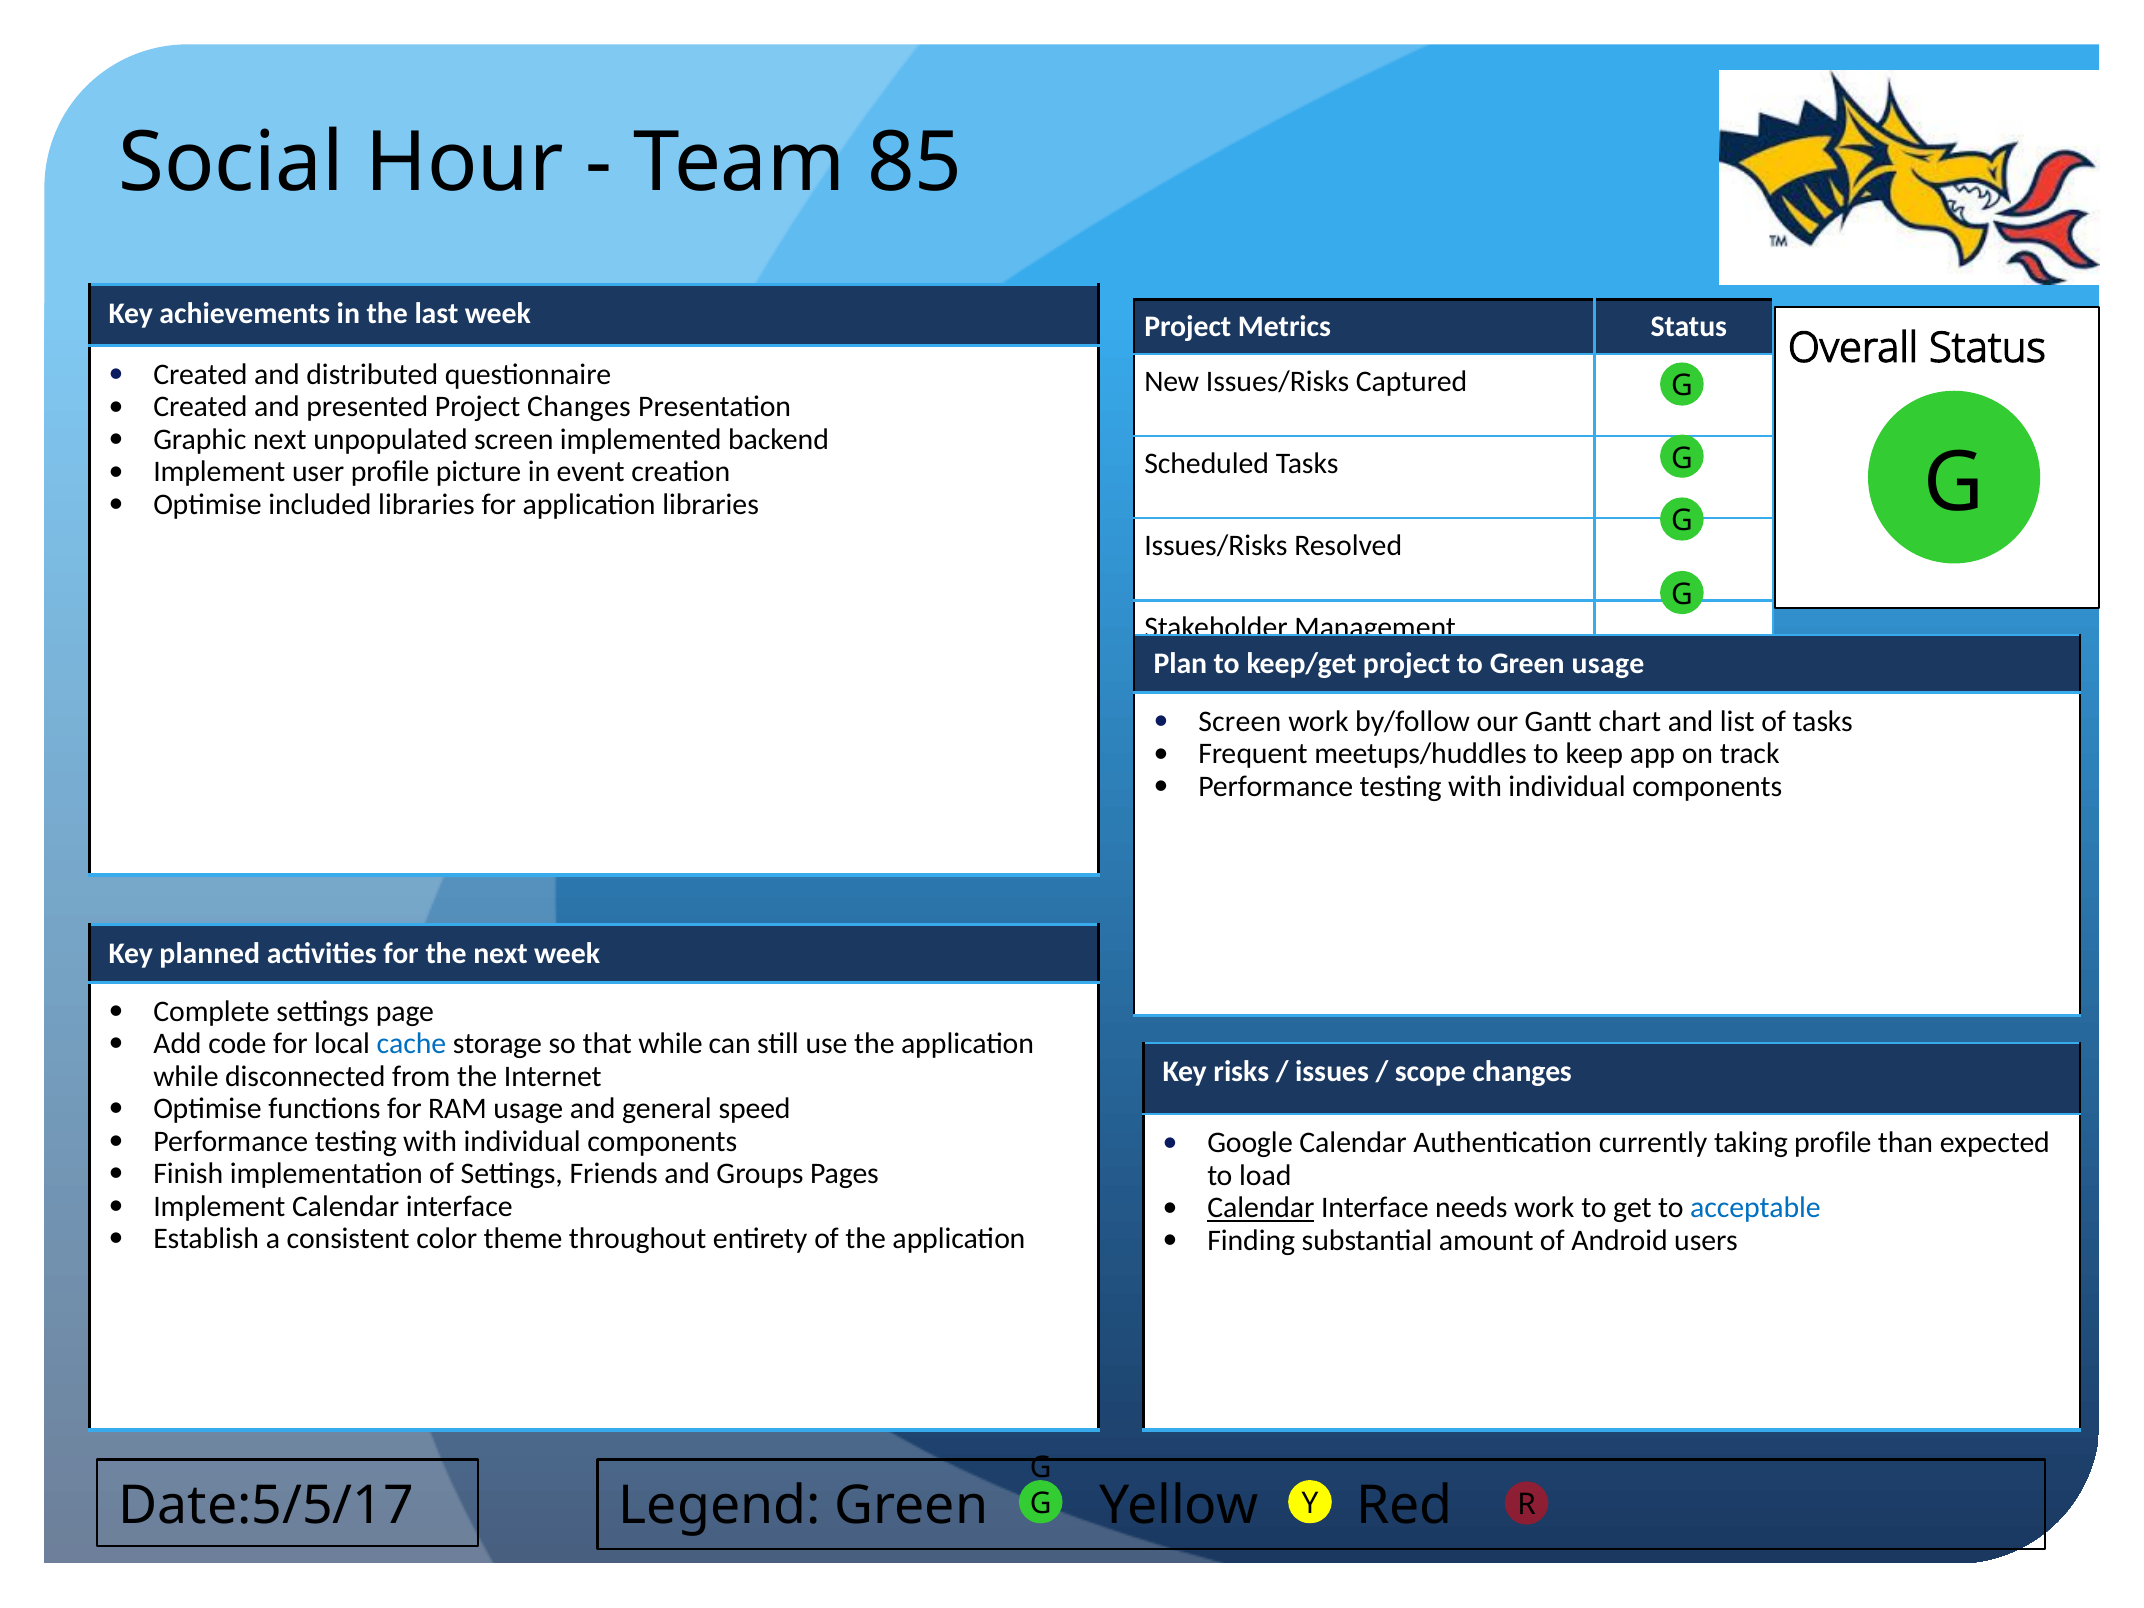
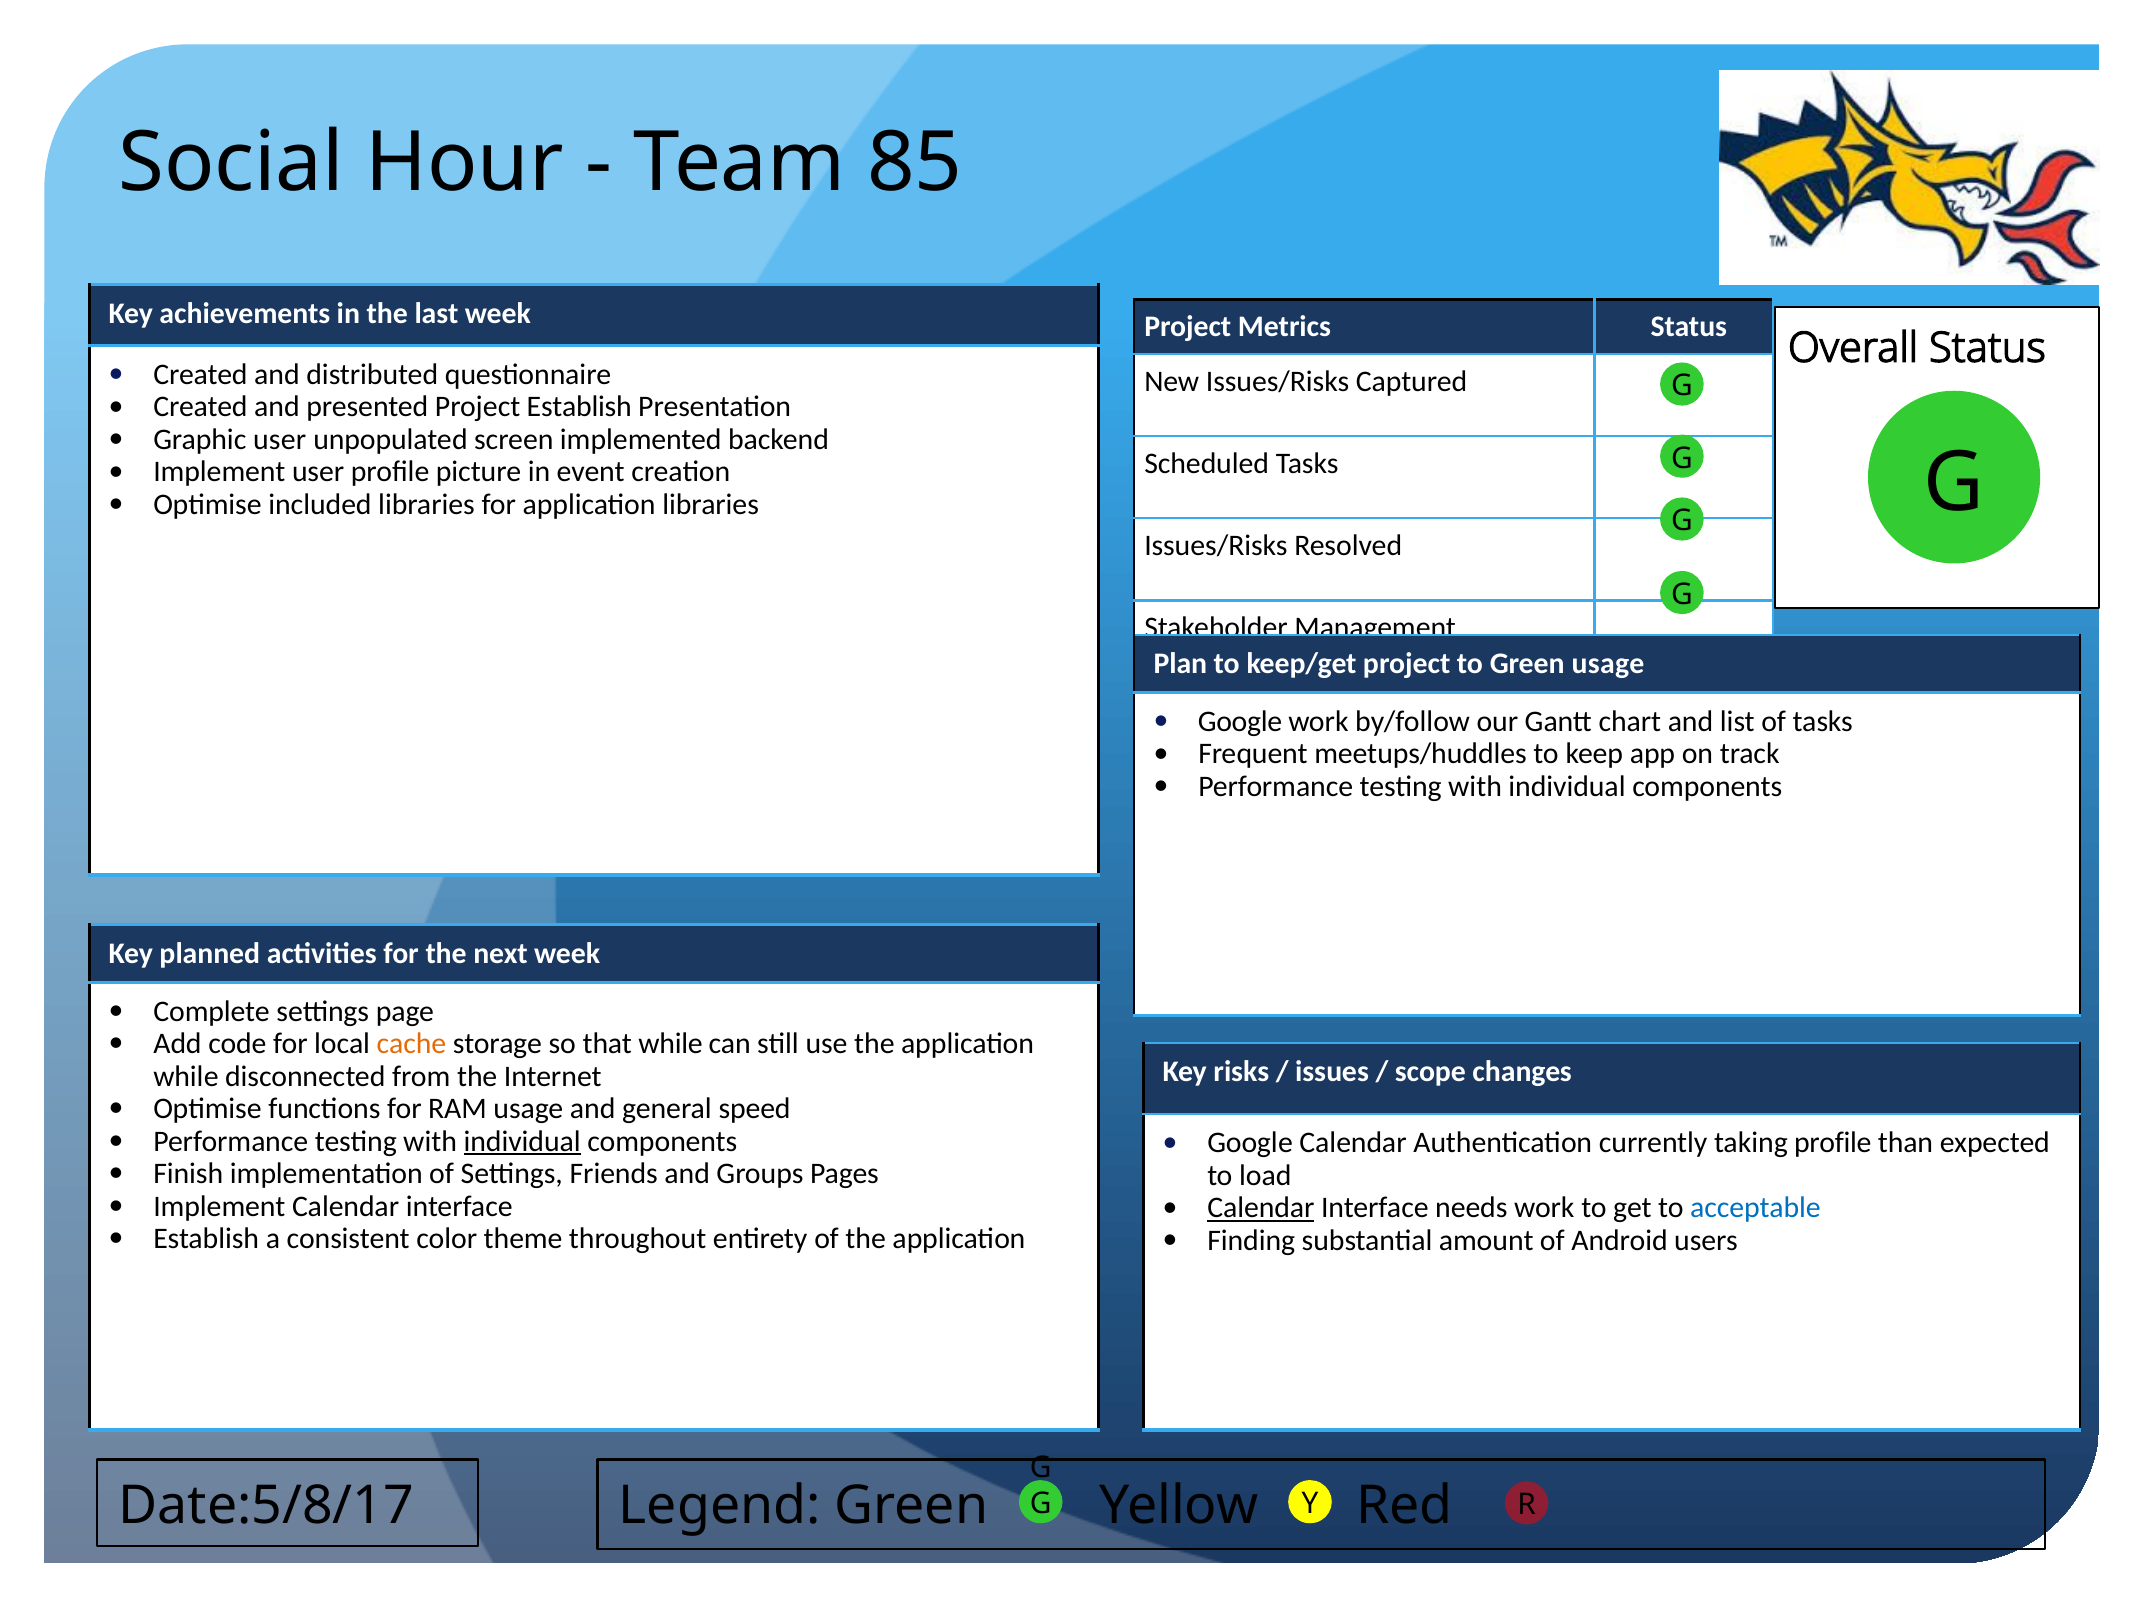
Project Changes: Changes -> Establish (579, 407)
Graphic next: next -> user (280, 439)
Screen: Screen -> Google (1240, 722)
cache colour: blue -> orange (411, 1044)
individual underline: none -> present (522, 1141)
Date:5/5/17: Date:5/5/17 -> Date:5/8/17 (266, 1506)
